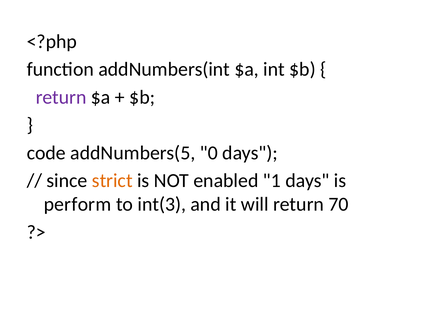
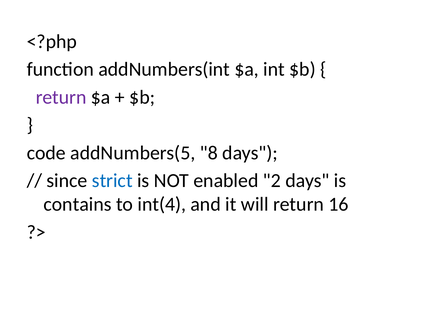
0: 0 -> 8 (209, 153)
strict colour: orange -> blue (112, 180)
1: 1 -> 2 (272, 180)
perform: perform -> contains (78, 204)
int(3: int(3 -> int(4 (162, 204)
70: 70 -> 16 (339, 204)
